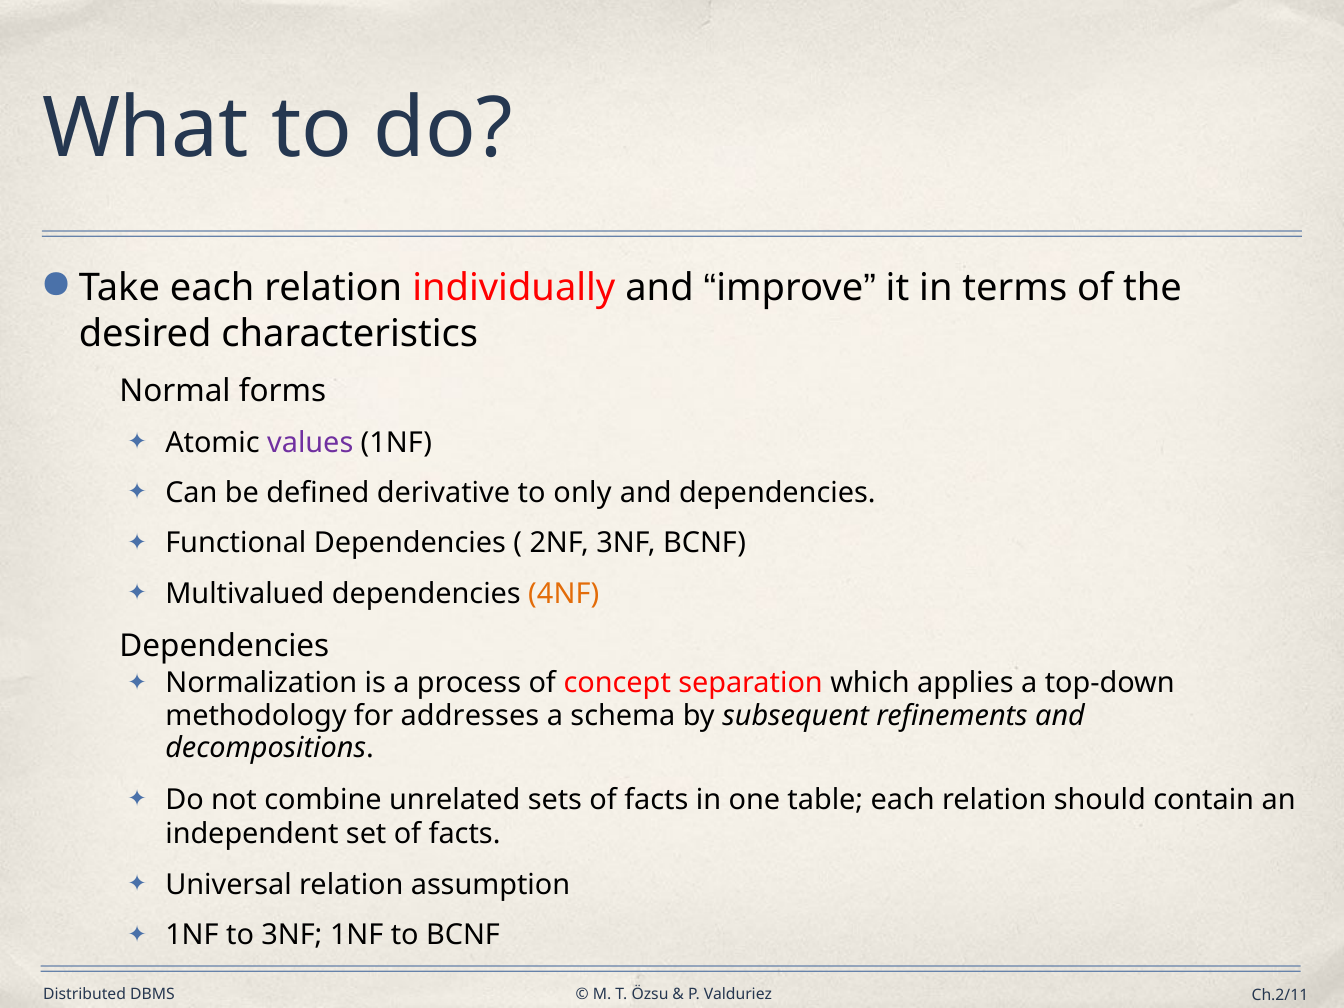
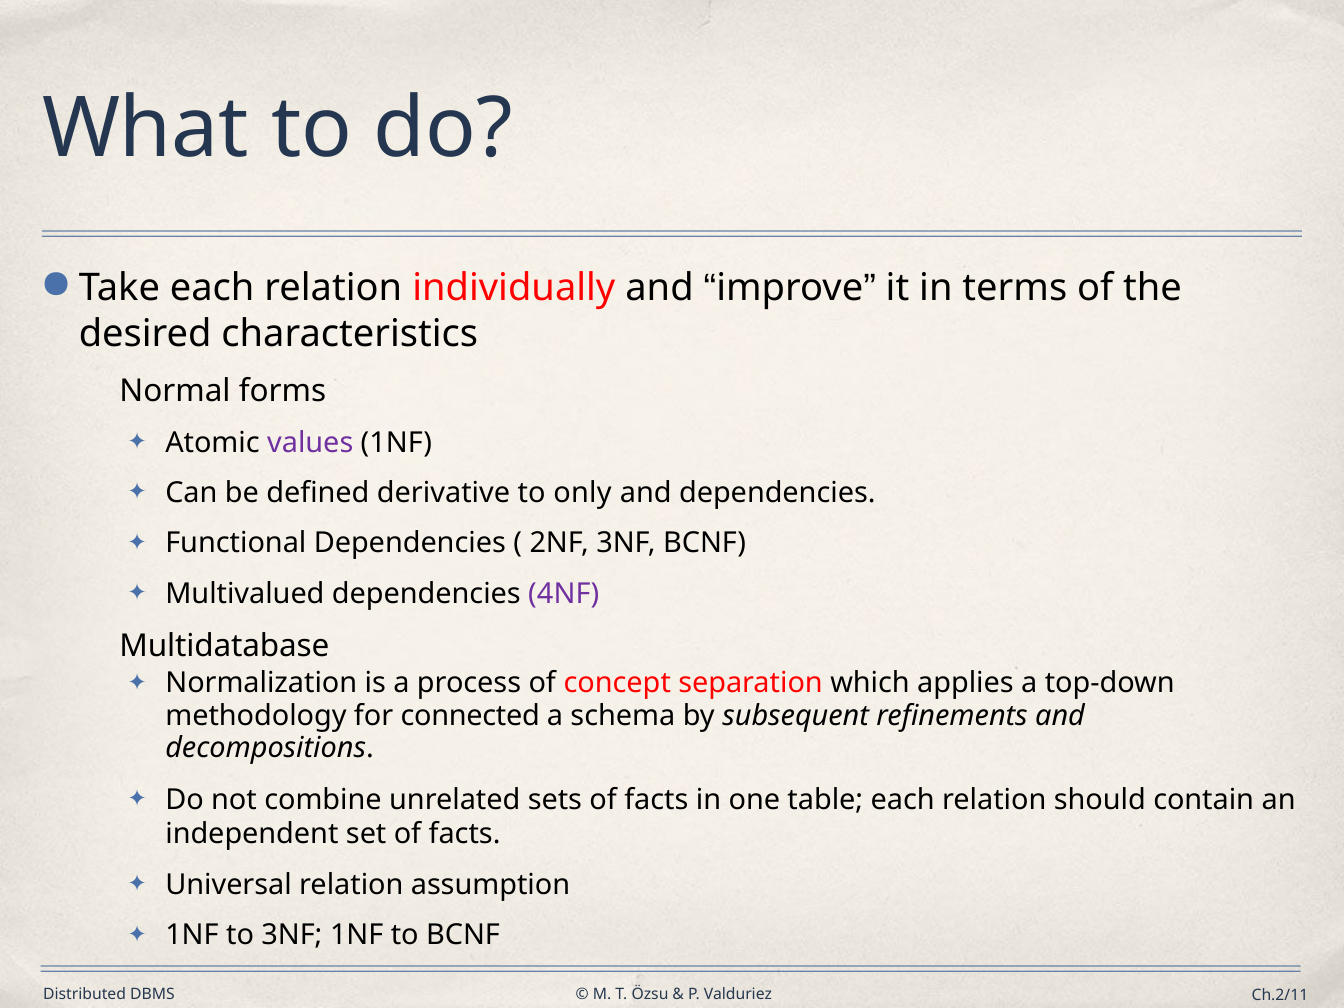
4NF colour: orange -> purple (564, 594)
Dependencies: Dependencies -> Multidatabase (224, 646)
addresses: addresses -> connected (470, 716)
